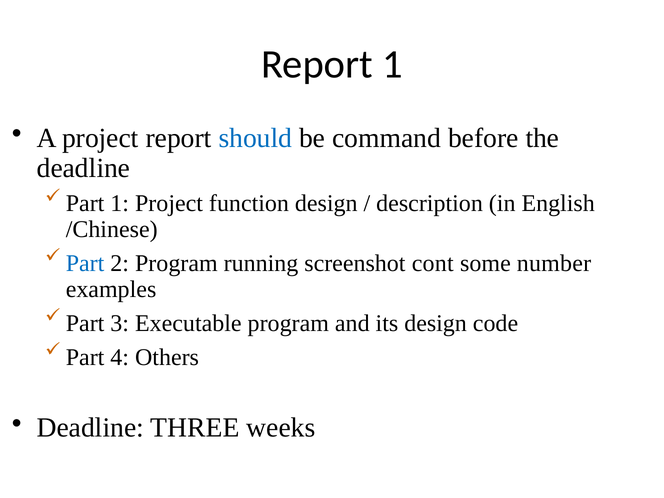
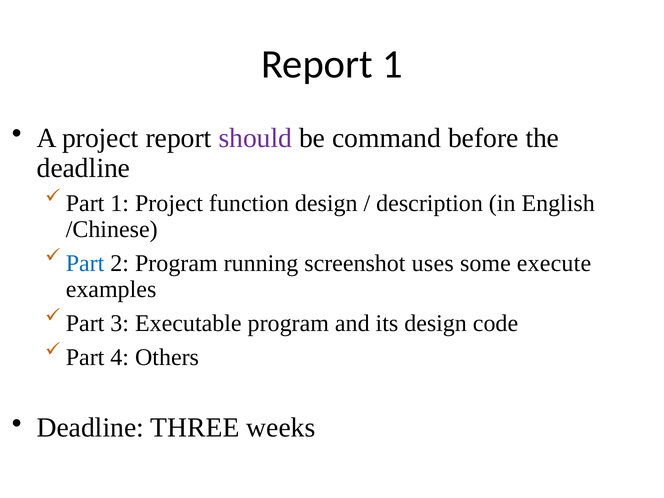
should colour: blue -> purple (255, 138)
cont: cont -> uses (433, 263)
number: number -> execute (554, 263)
